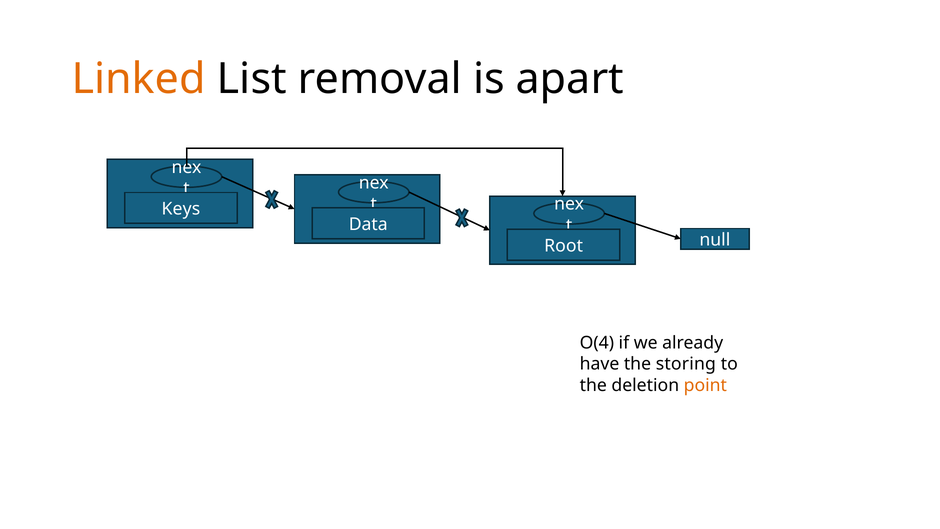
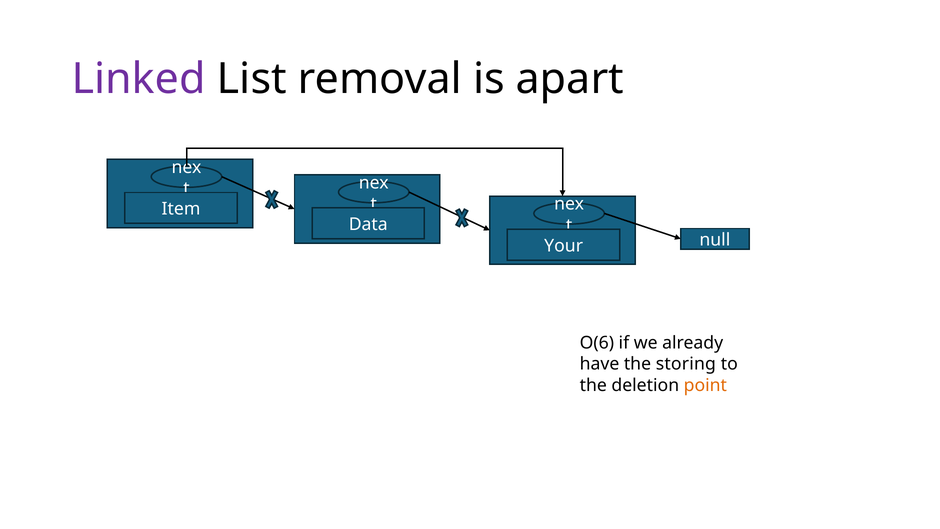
Linked colour: orange -> purple (139, 79)
Keys: Keys -> Item (181, 209)
Root: Root -> Your (564, 246)
O(4: O(4 -> O(6 (597, 343)
